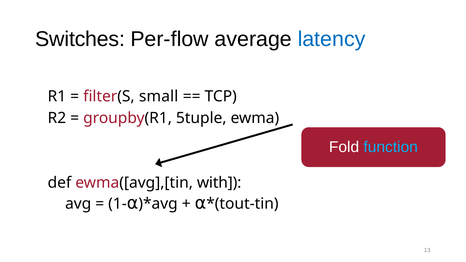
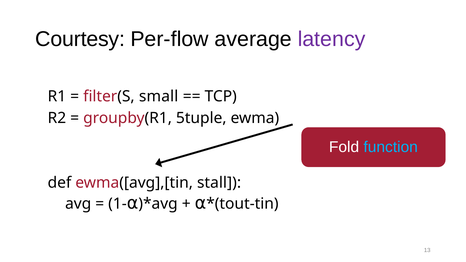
Switches: Switches -> Courtesy (80, 39)
latency colour: blue -> purple (332, 39)
with: with -> stall (219, 183)
